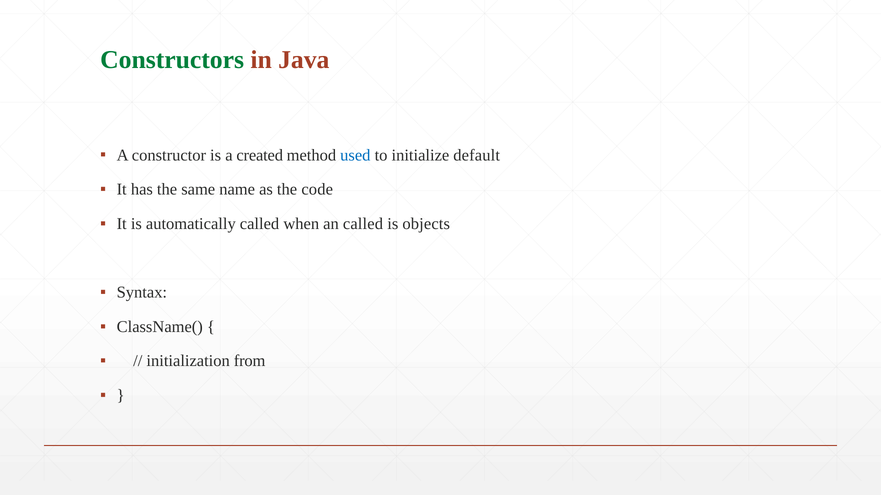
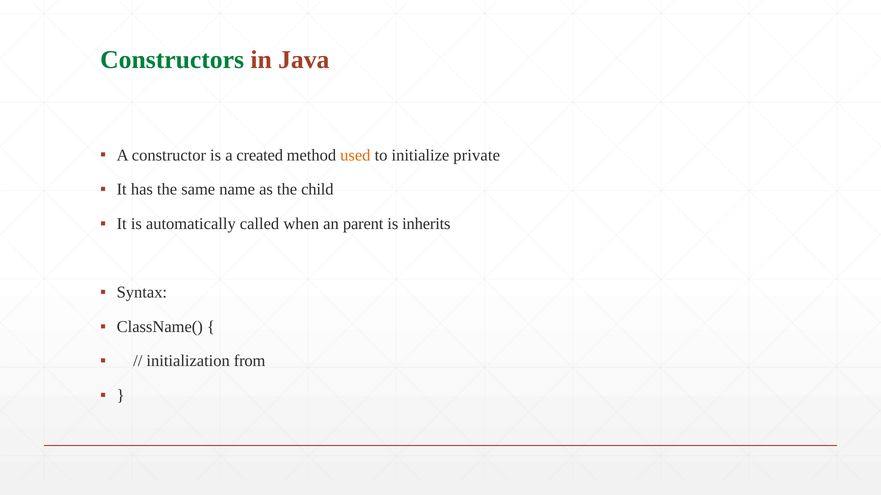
used colour: blue -> orange (355, 155)
default: default -> private (477, 155)
code: code -> child (317, 190)
an called: called -> parent (363, 224)
objects: objects -> inherits (426, 224)
